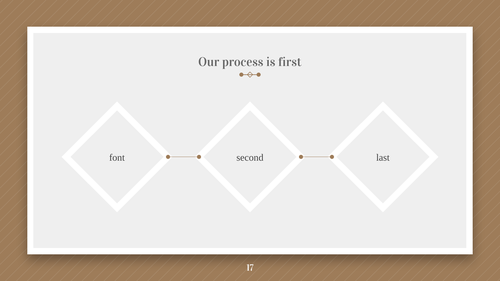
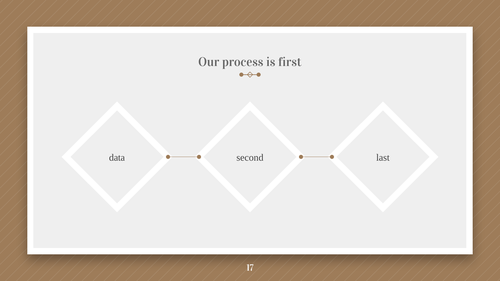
font: font -> data (117, 158)
